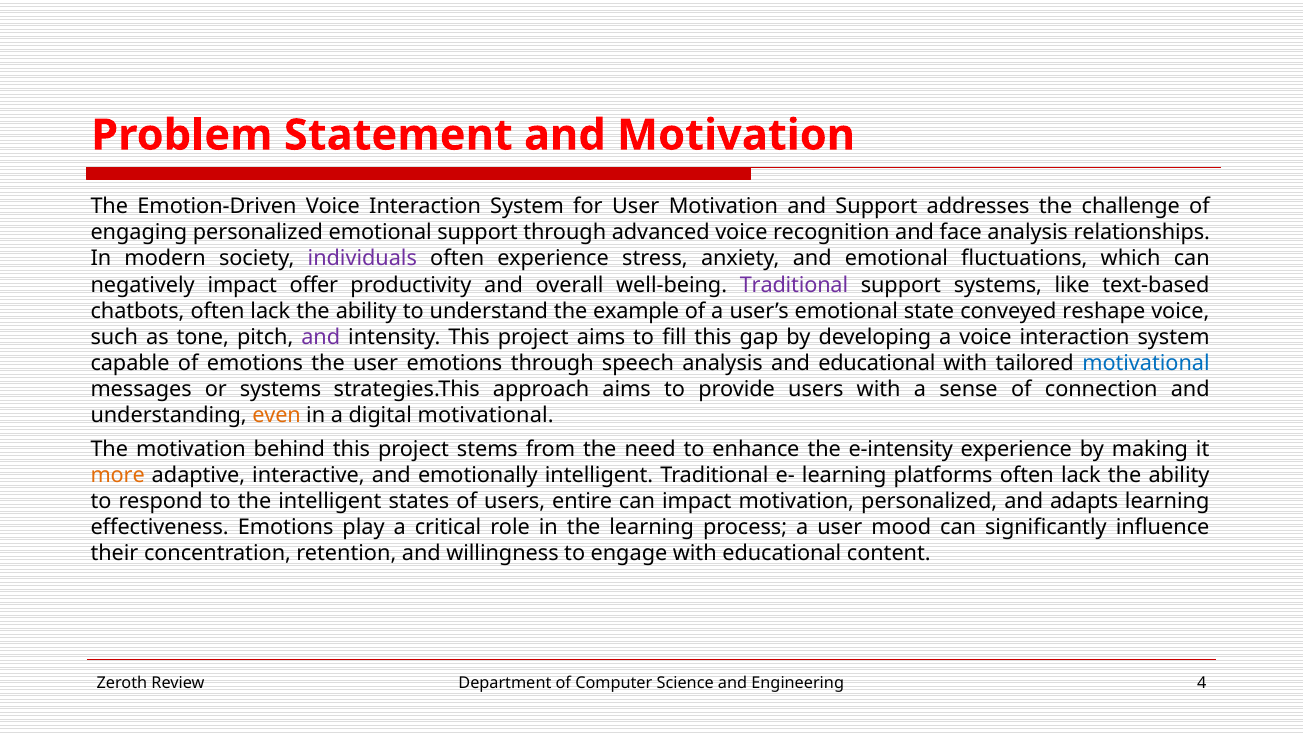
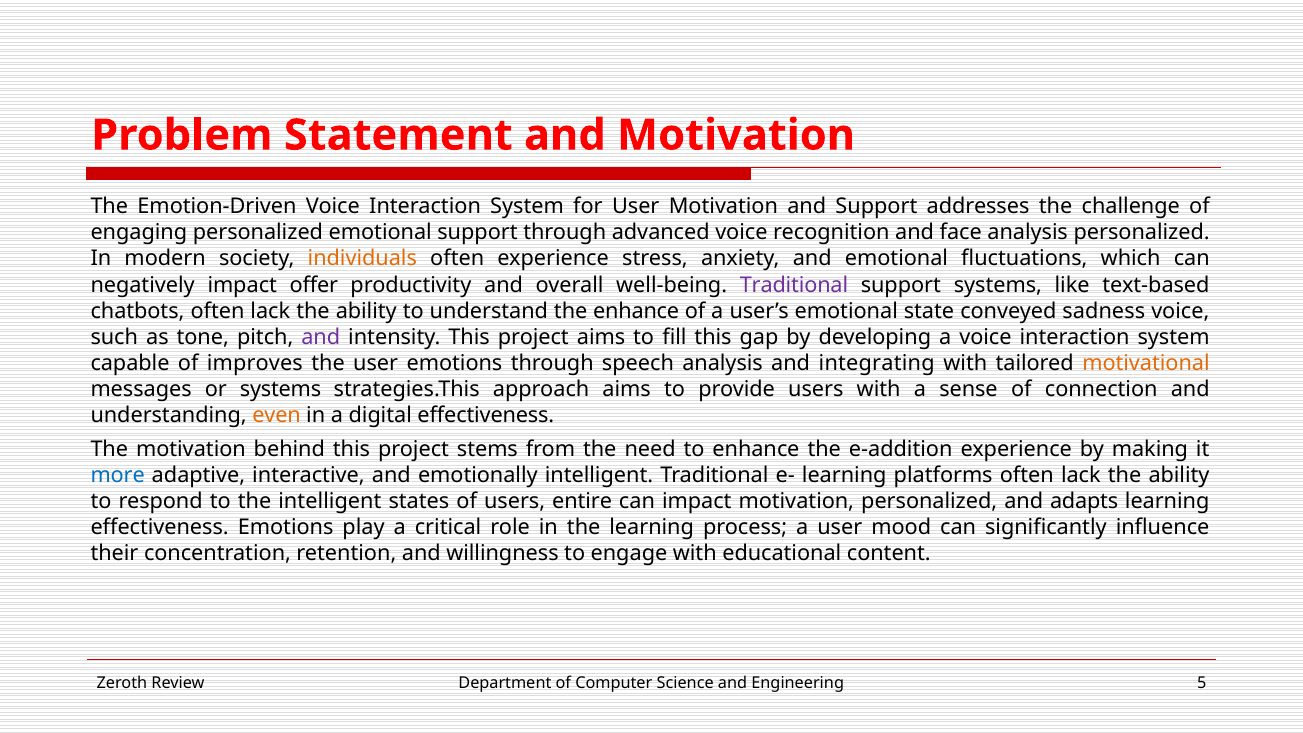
analysis relationships: relationships -> personalized (1142, 233)
individuals colour: purple -> orange (362, 259)
the example: example -> enhance (636, 311)
reshape: reshape -> sadness (1104, 311)
of emotions: emotions -> improves (255, 363)
and educational: educational -> integrating (877, 363)
motivational colour: blue -> orange (1146, 363)
digital motivational: motivational -> effectiveness (486, 415)
e-intensity: e-intensity -> e-addition (901, 449)
more colour: orange -> blue (118, 475)
4: 4 -> 5 (1202, 683)
